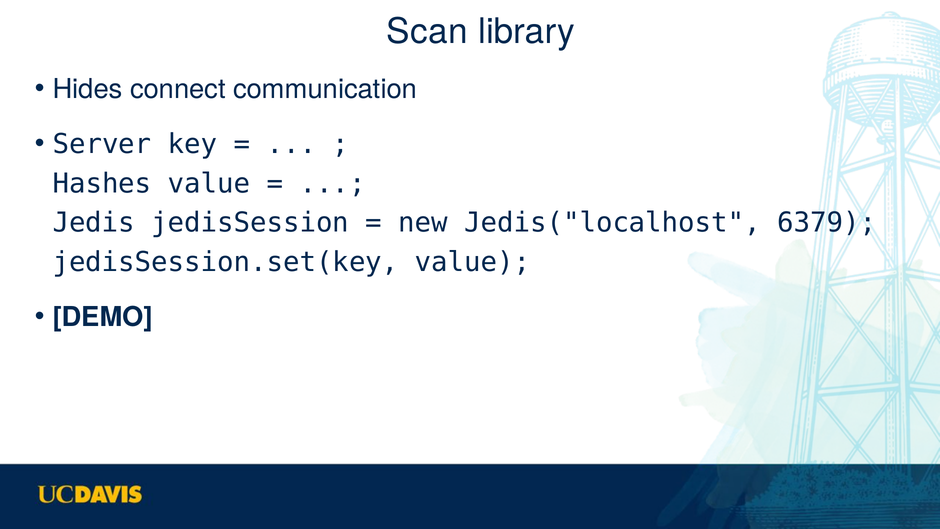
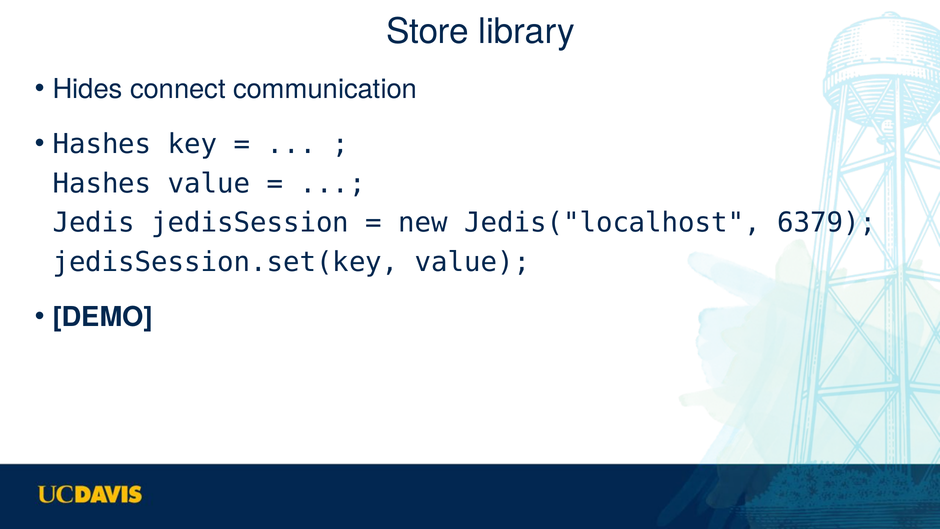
Scan: Scan -> Store (427, 31)
Server: Server -> Hashes (102, 144)
